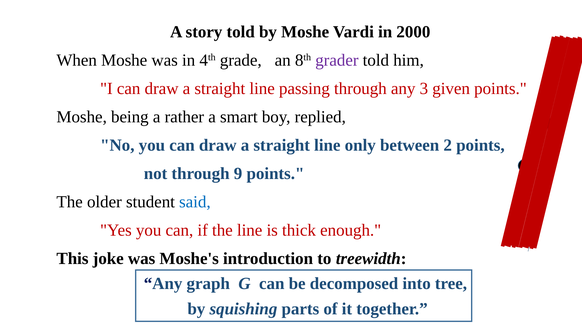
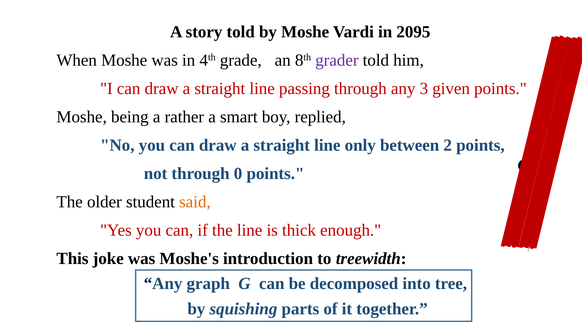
2000: 2000 -> 2095 (413, 32)
9: 9 -> 0 (238, 173)
said colour: blue -> orange (195, 201)
